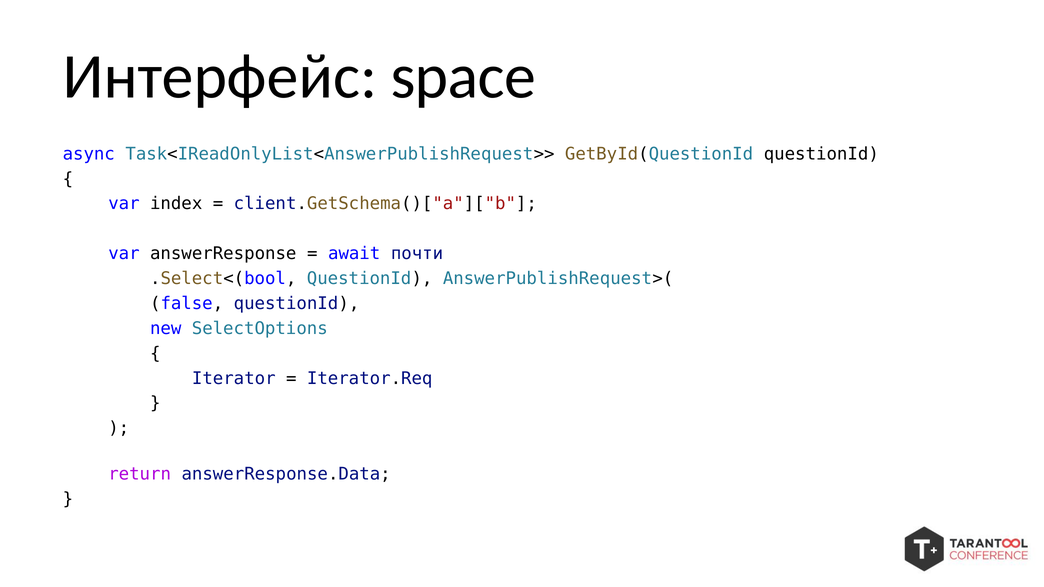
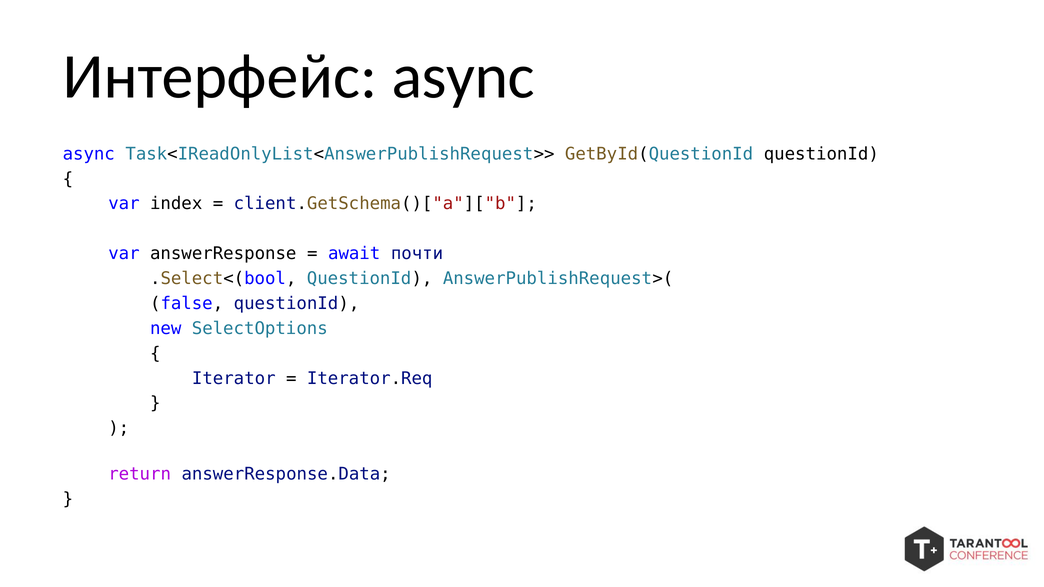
Интерфейс space: space -> async (463, 77)
